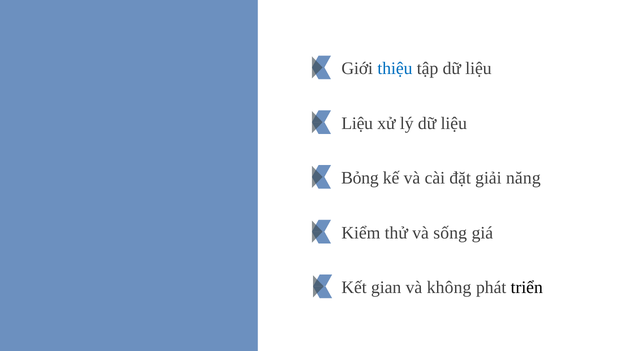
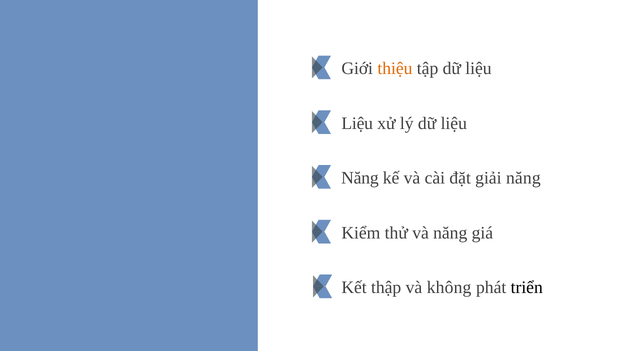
thiệu colour: blue -> orange (395, 69)
Bỏng: Bỏng -> Năng (360, 178)
và sống: sống -> năng (450, 233)
gian: gian -> thập (386, 288)
